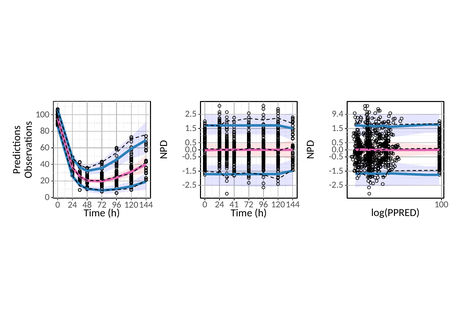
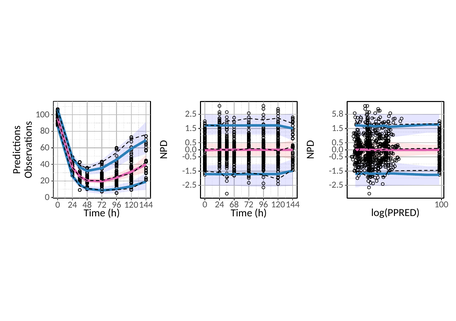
9.4: 9.4 -> 5.8 (338, 114)
41: 41 -> 68 (234, 205)
